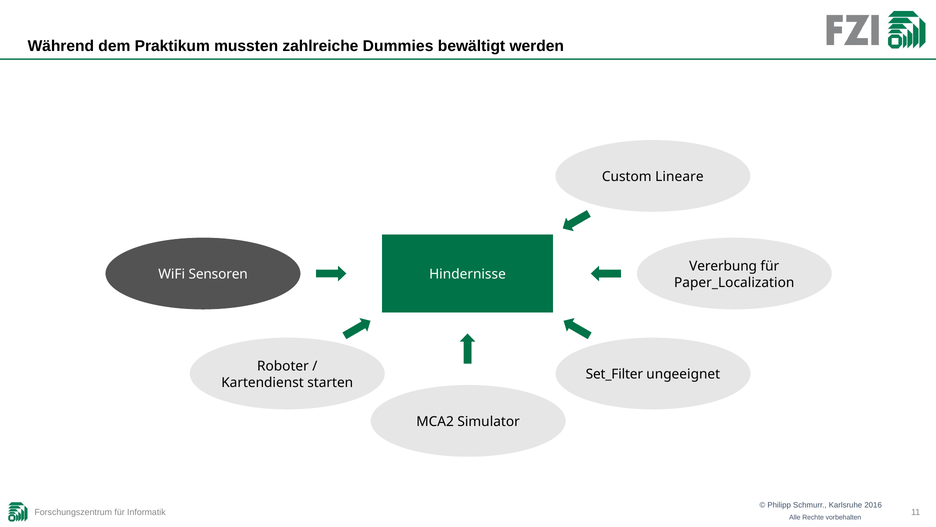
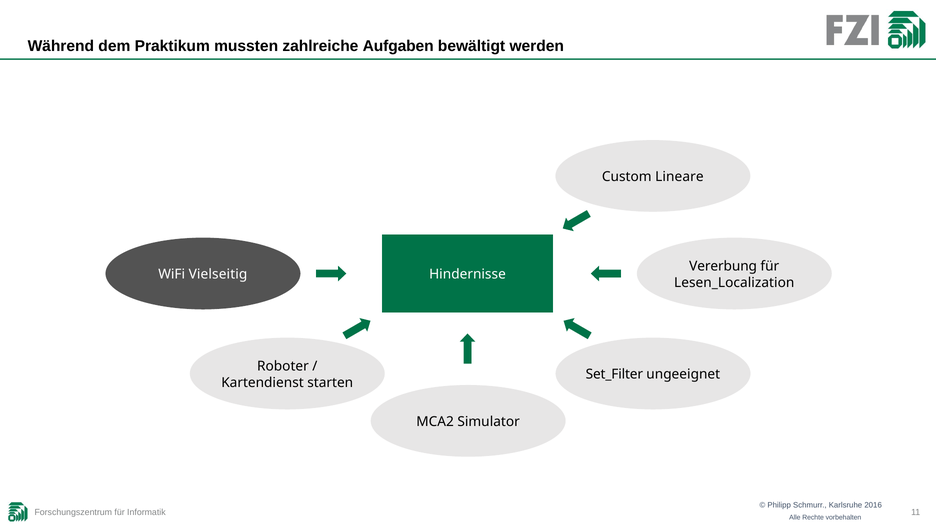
Dummies: Dummies -> Aufgaben (398, 46)
Sensoren: Sensoren -> Vielseitig (218, 274)
Paper_Localization: Paper_Localization -> Lesen_Localization (734, 282)
